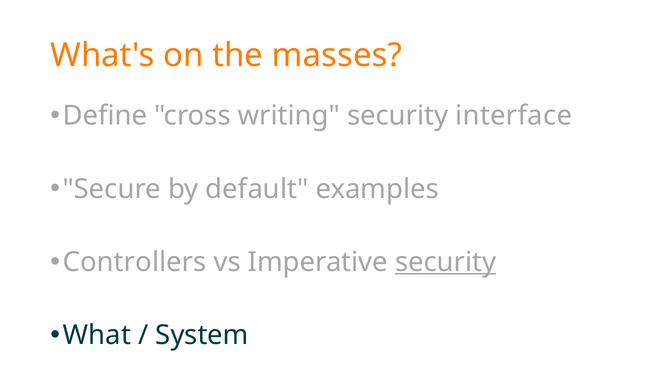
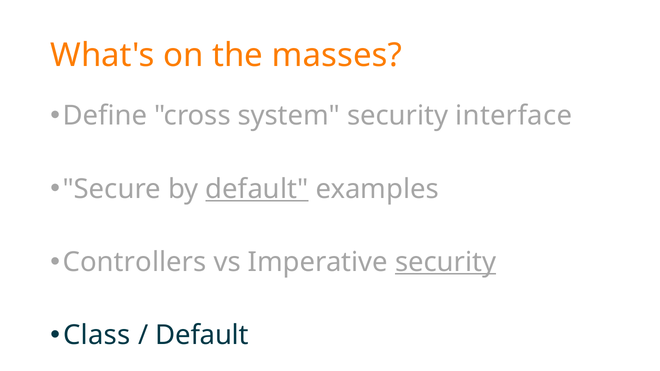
writing: writing -> system (289, 116)
default underline: none -> present (257, 189)
What: What -> Class (97, 335)
System: System -> Default (202, 335)
